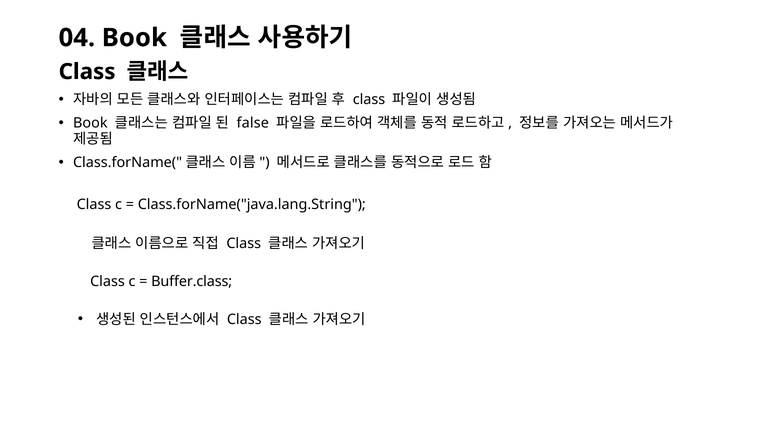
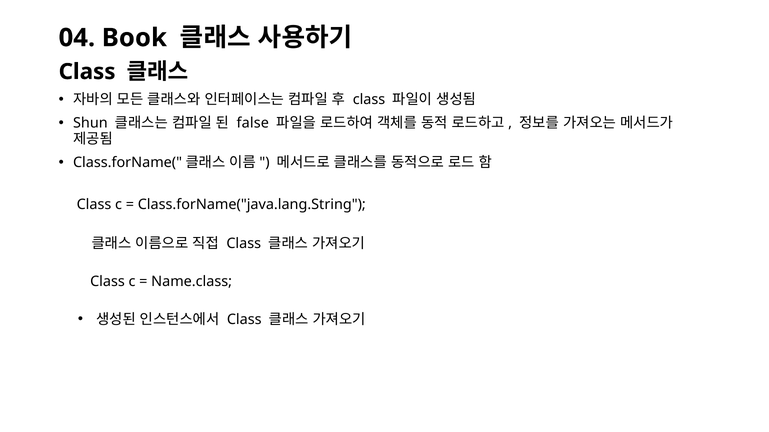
Book: Book -> Shun (90, 123)
Buffer.class: Buffer.class -> Name.class (192, 282)
